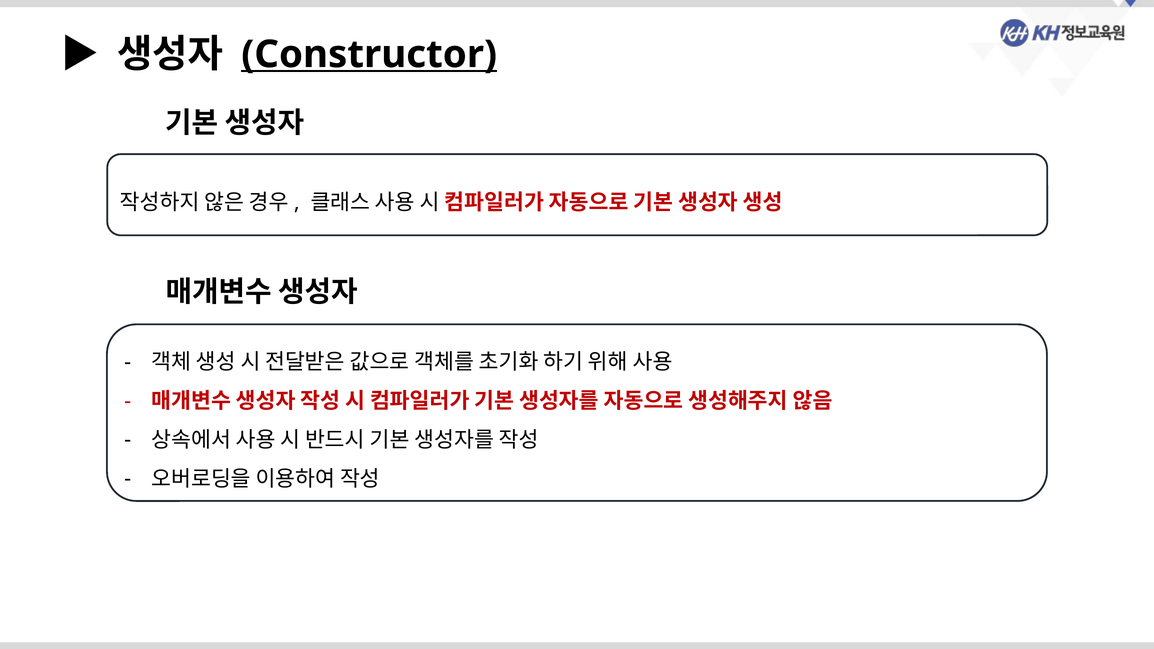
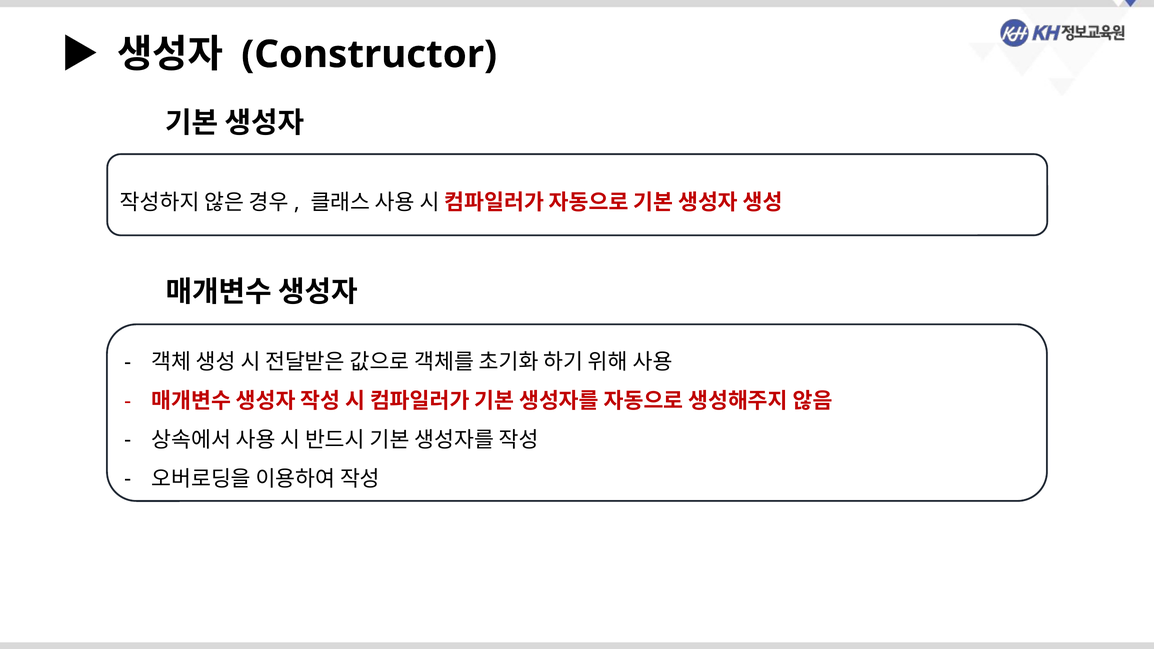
Constructor underline: present -> none (369, 54)
